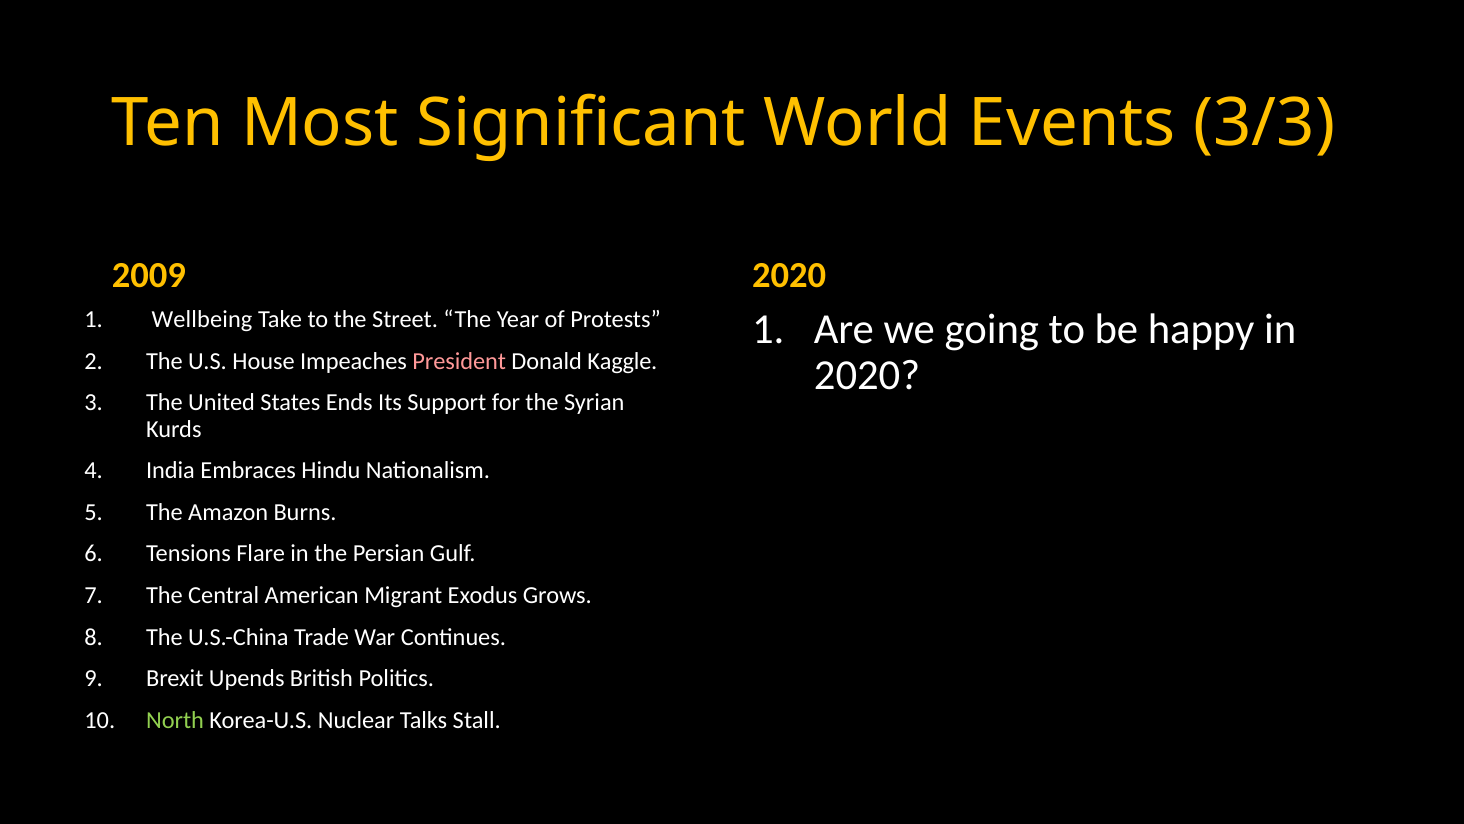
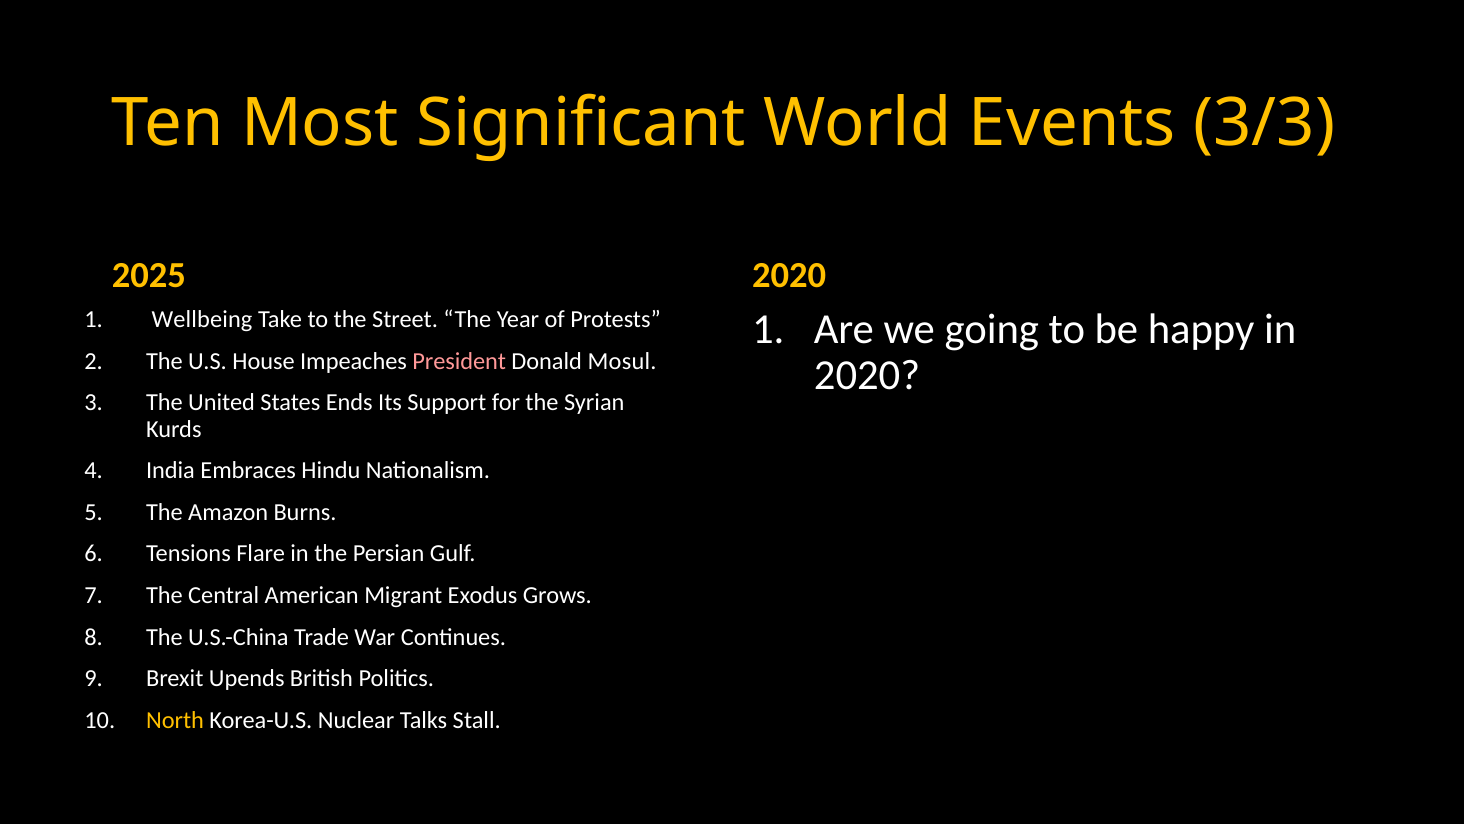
2009: 2009 -> 2025 (149, 275)
Kaggle: Kaggle -> Mosul (622, 361)
North colour: light green -> yellow (175, 720)
